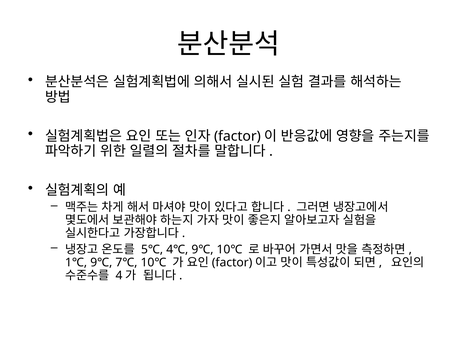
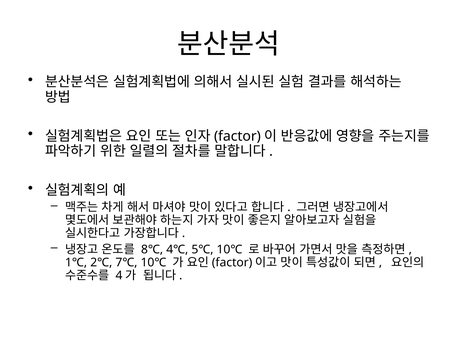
5℃: 5℃ -> 8℃ (152, 250)
4℃ 9℃: 9℃ -> 5℃ (202, 250)
1℃ 9℃: 9℃ -> 2℃ (101, 263)
